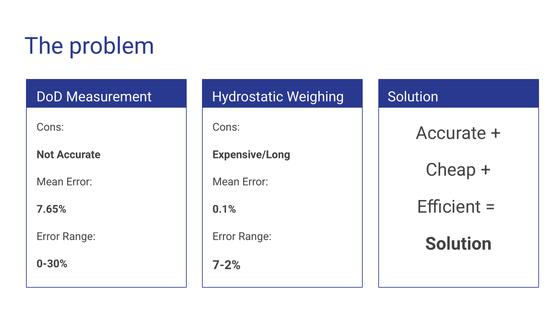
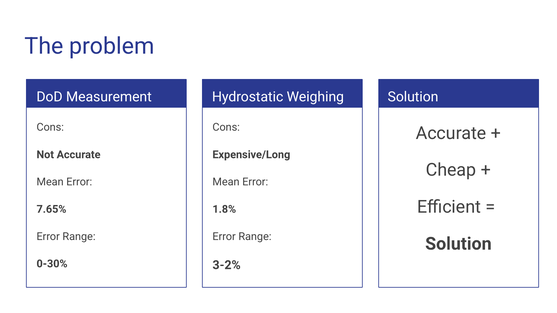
0.1%: 0.1% -> 1.8% (224, 209)
7-2%: 7-2% -> 3-2% (227, 265)
